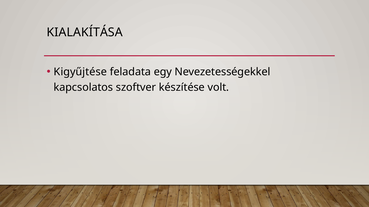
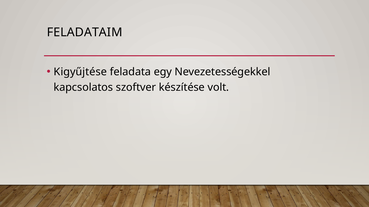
KIALAKÍTÁSA: KIALAKÍTÁSA -> FELADATAIM (85, 32)
